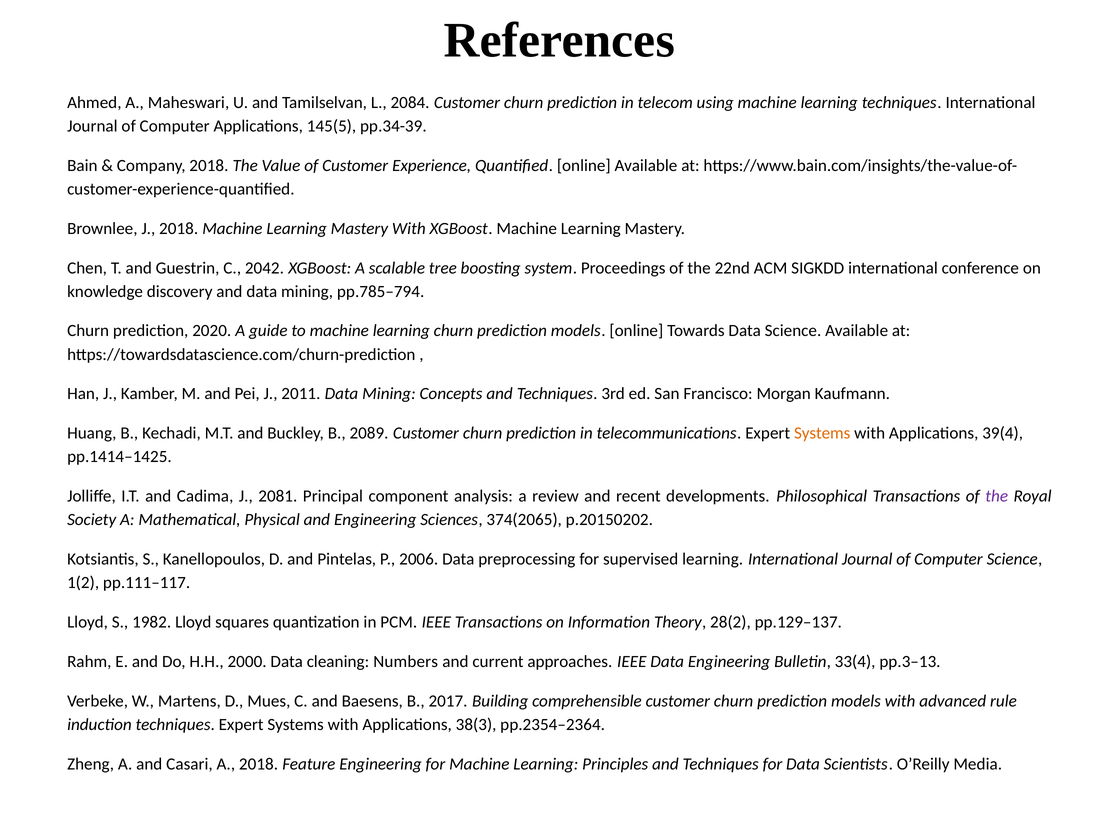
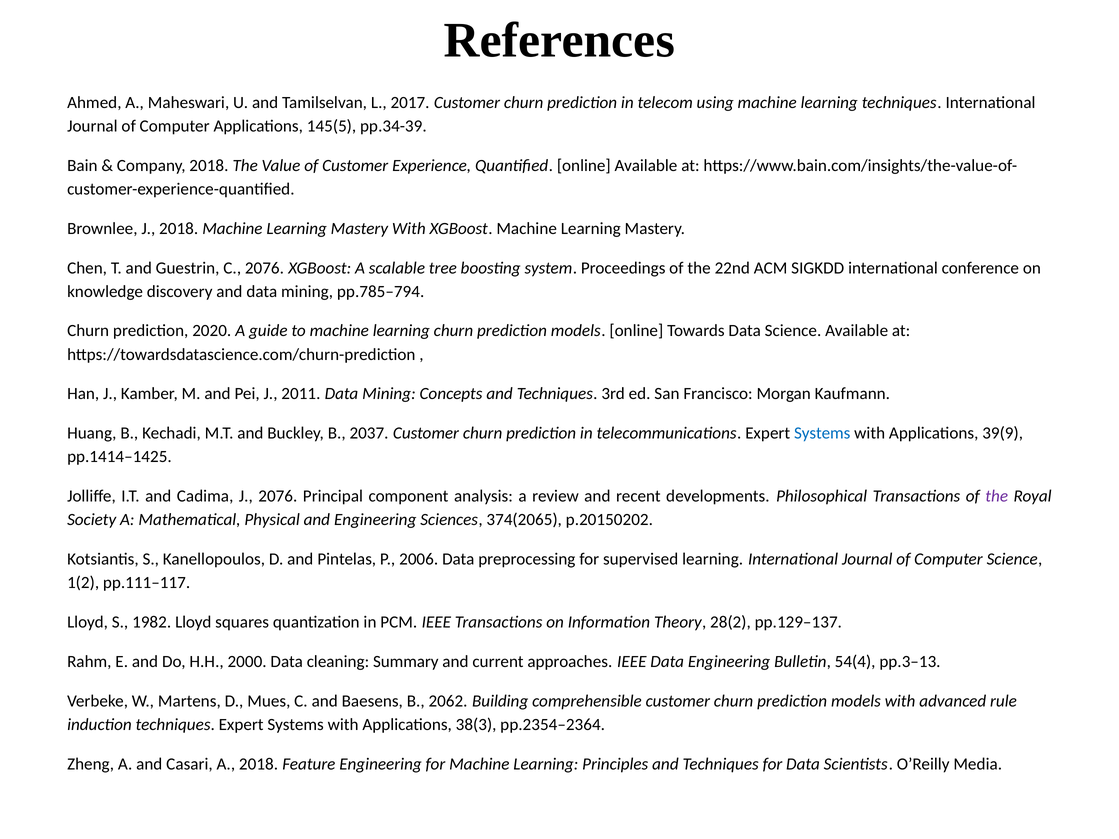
2084: 2084 -> 2017 (410, 103)
C 2042: 2042 -> 2076 (264, 268)
2089: 2089 -> 2037 (369, 433)
Systems colour: orange -> blue (822, 433)
39(4: 39(4 -> 39(9 (1003, 433)
J 2081: 2081 -> 2076 (278, 496)
Numbers: Numbers -> Summary (406, 662)
33(4: 33(4 -> 54(4 (855, 662)
2017: 2017 -> 2062 (448, 701)
